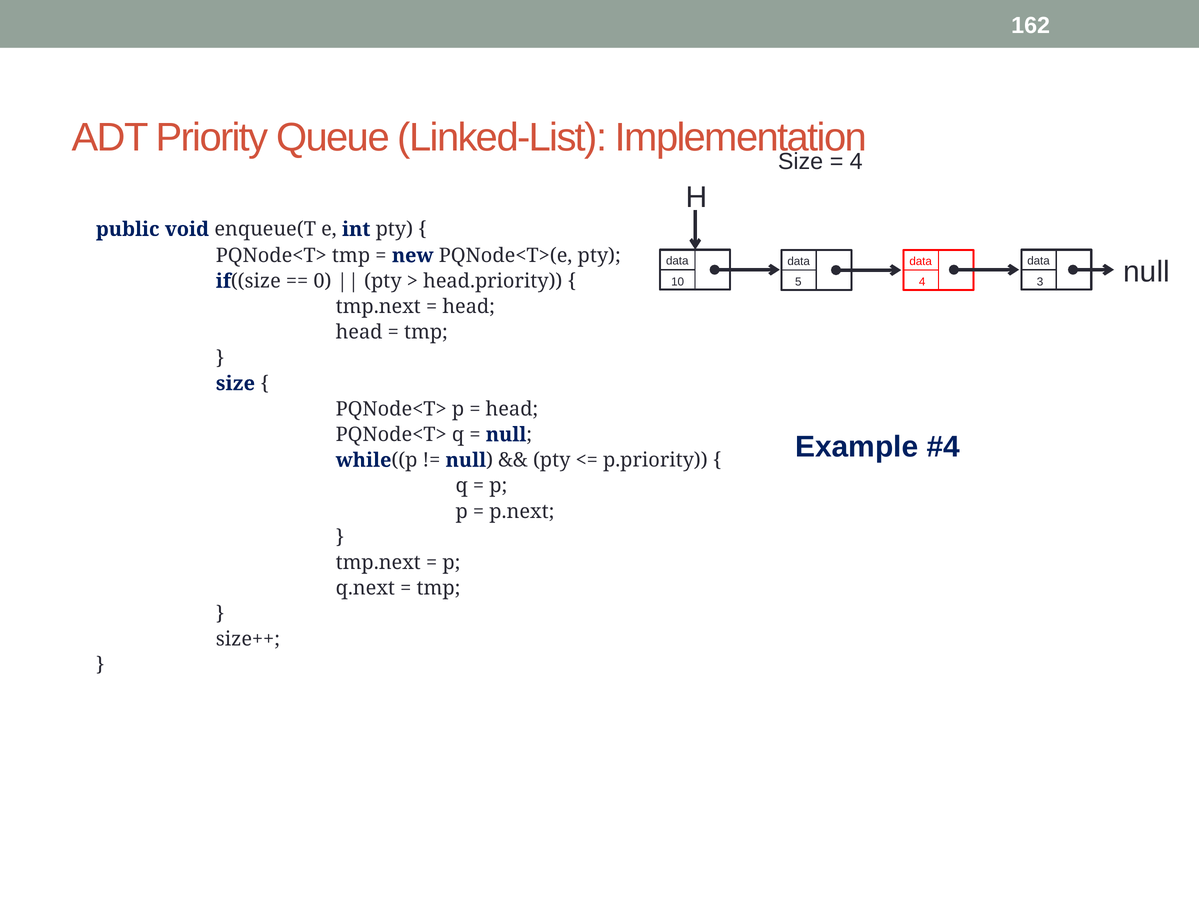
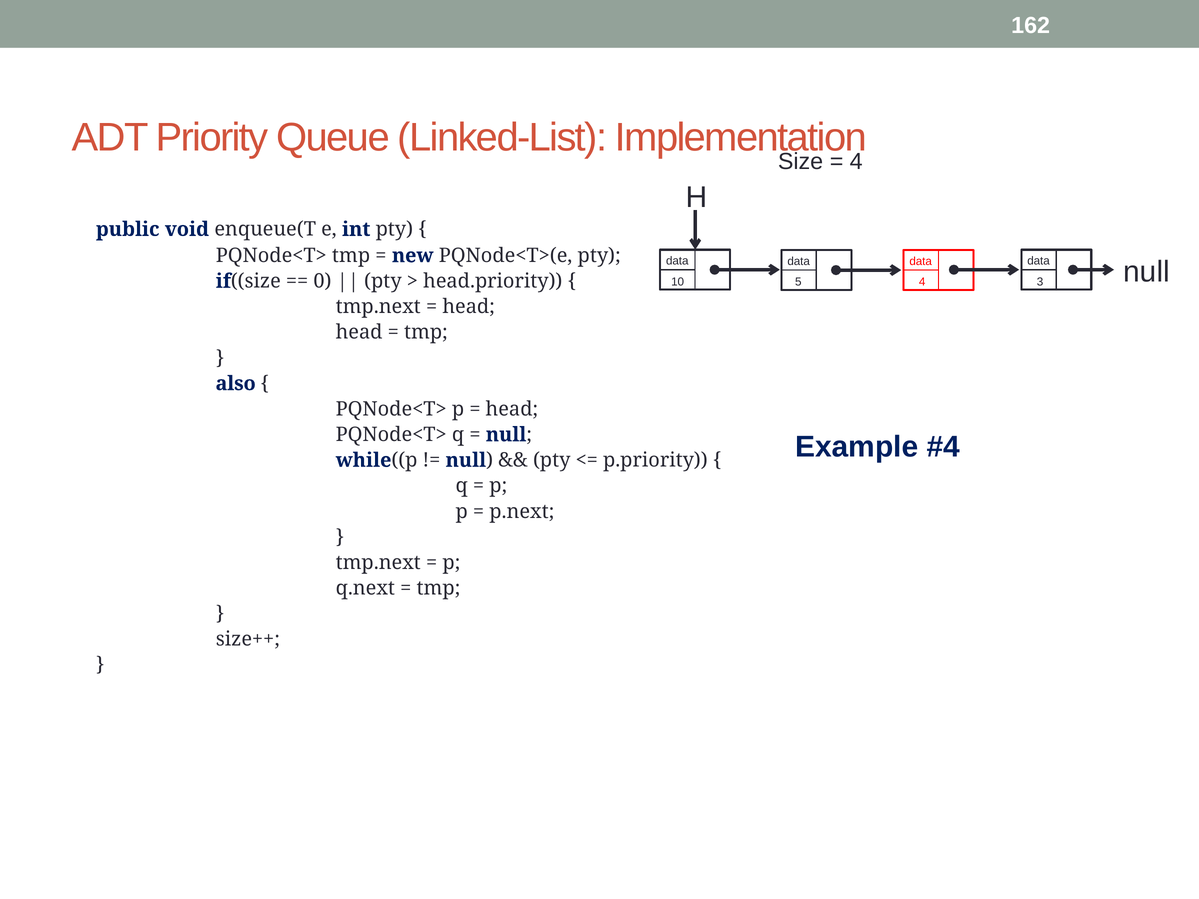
size: size -> also (236, 384)
